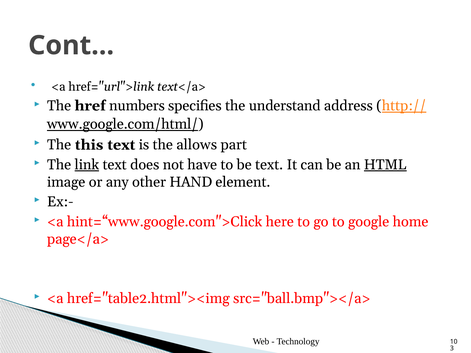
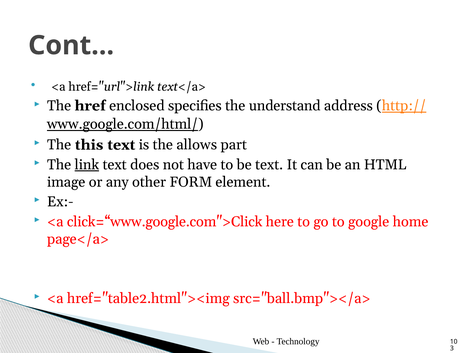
numbers: numbers -> enclosed (137, 106)
HTML underline: present -> none (385, 165)
HAND: HAND -> FORM (191, 182)
hint=“www.google.com">Click: hint=“www.google.com">Click -> click=“www.google.com">Click (165, 222)
